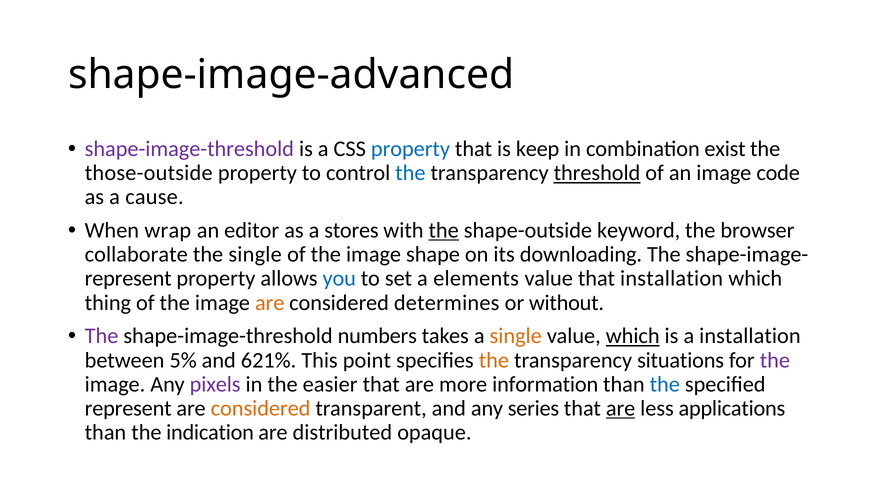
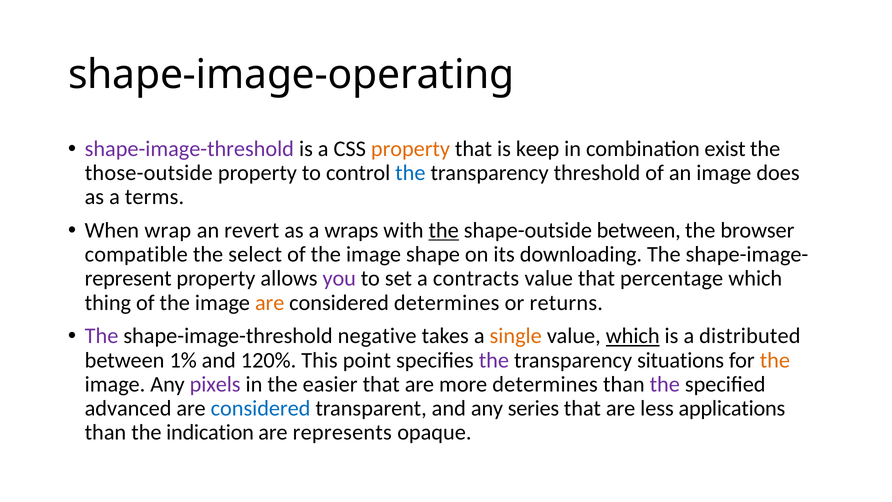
shape-image-advanced: shape-image-advanced -> shape-image-operating (291, 75)
property colour: blue -> orange (410, 149)
threshold underline: present -> none (597, 173)
code: code -> does (778, 173)
cause: cause -> terms (154, 197)
editor: editor -> revert (252, 230)
stores: stores -> wraps (351, 230)
shape-outside keyword: keyword -> between (639, 230)
collaborate: collaborate -> compatible (136, 254)
the single: single -> select (255, 254)
you colour: blue -> purple (339, 278)
elements: elements -> contracts (476, 278)
that installation: installation -> percentage (672, 278)
without: without -> returns (566, 303)
numbers: numbers -> negative (377, 336)
a installation: installation -> distributed (750, 336)
5%: 5% -> 1% (183, 360)
621%: 621% -> 120% (269, 360)
the colour: orange -> purple (494, 360)
the colour: purple -> orange (775, 360)
more information: information -> determines (545, 384)
the colour: blue -> purple (665, 384)
represent: represent -> advanced (128, 408)
considered colour: orange -> blue (261, 408)
are underline: present -> none (621, 408)
distributed: distributed -> represents (342, 432)
